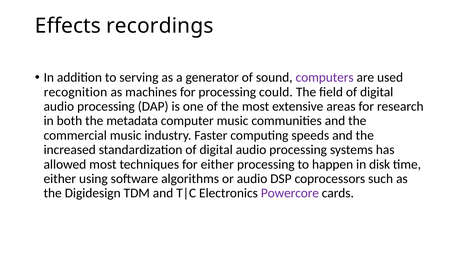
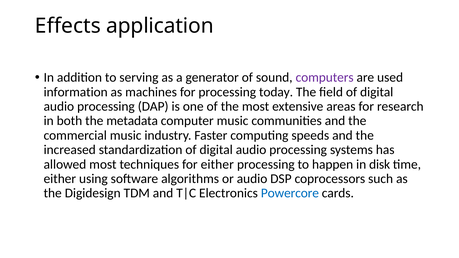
recordings: recordings -> application (160, 26)
recognition: recognition -> information (76, 92)
could: could -> today (276, 92)
Powercore colour: purple -> blue (290, 193)
